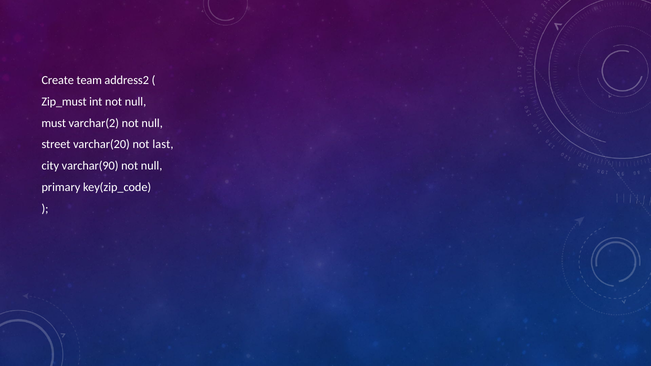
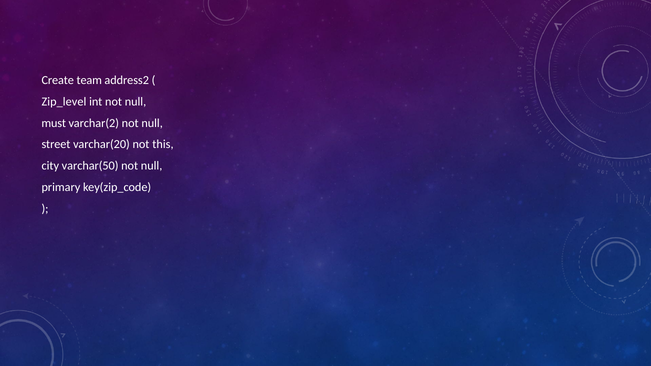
Zip_must: Zip_must -> Zip_level (64, 102)
last: last -> this (163, 144)
varchar(90: varchar(90 -> varchar(50 (90, 166)
